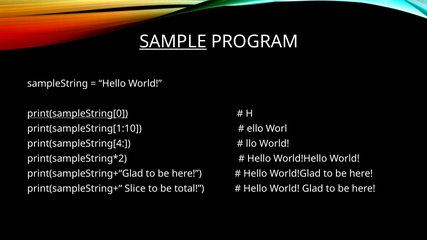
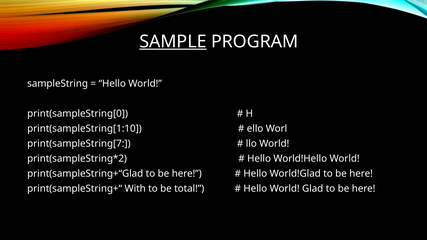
print(sampleString[0 underline: present -> none (78, 114)
print(sampleString[4: print(sampleString[4 -> print(sampleString[7 (79, 144)
Slice: Slice -> With (135, 189)
